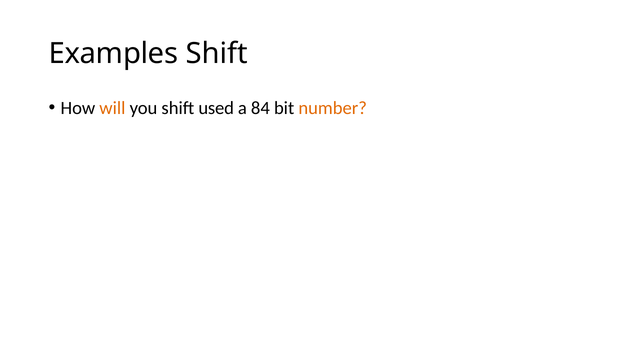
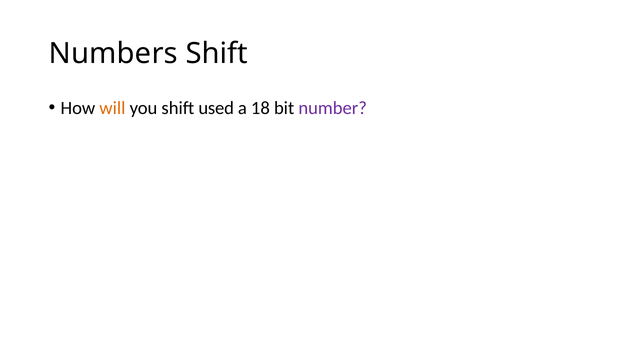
Examples: Examples -> Numbers (113, 54)
84: 84 -> 18 (260, 108)
number colour: orange -> purple (333, 108)
